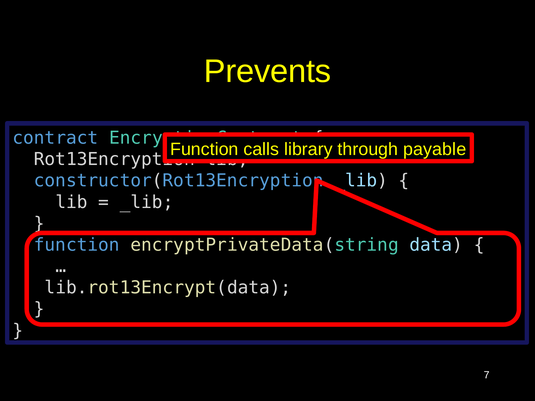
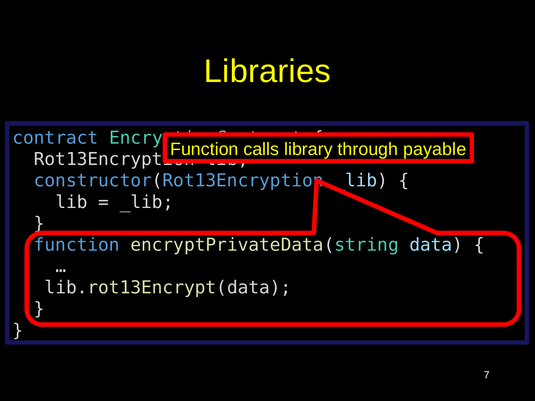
Prevents: Prevents -> Libraries (267, 71)
